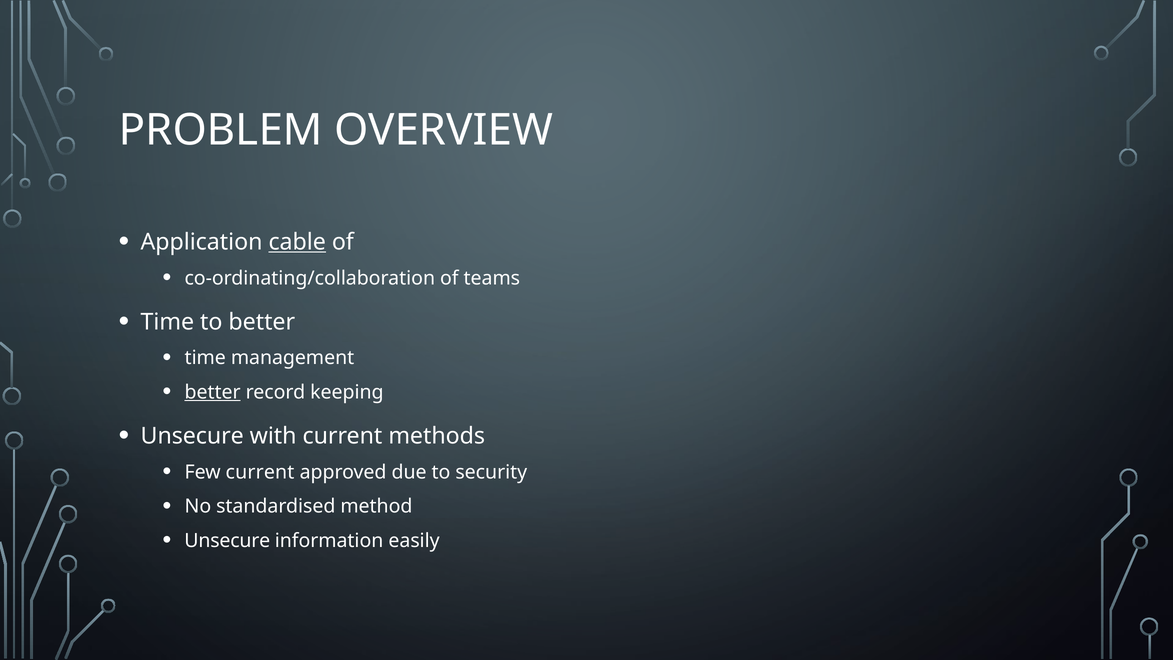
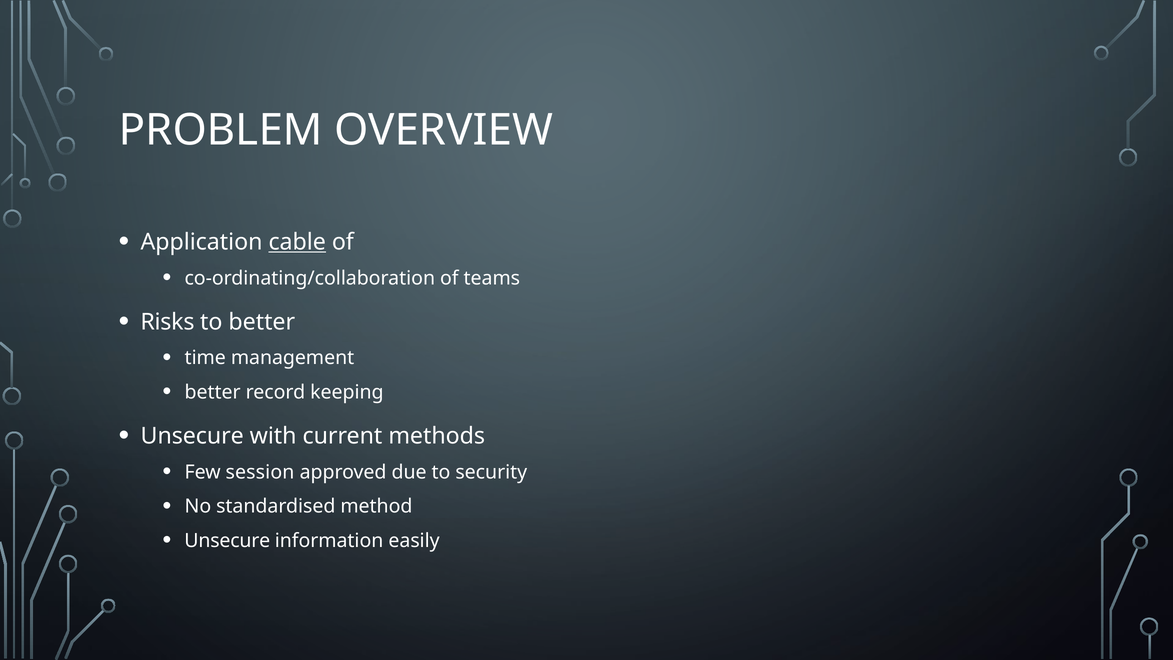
Time: Time -> Risks (167, 322)
better underline: present -> none (213, 392)
Few current: current -> session (260, 472)
